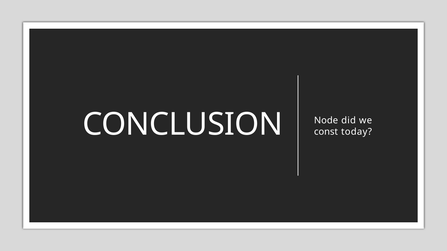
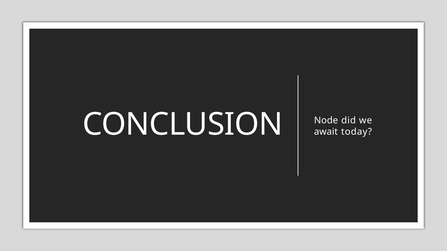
const: const -> await (326, 132)
